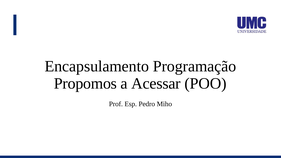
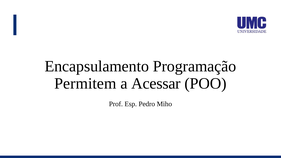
Propomos: Propomos -> Permitem (85, 83)
